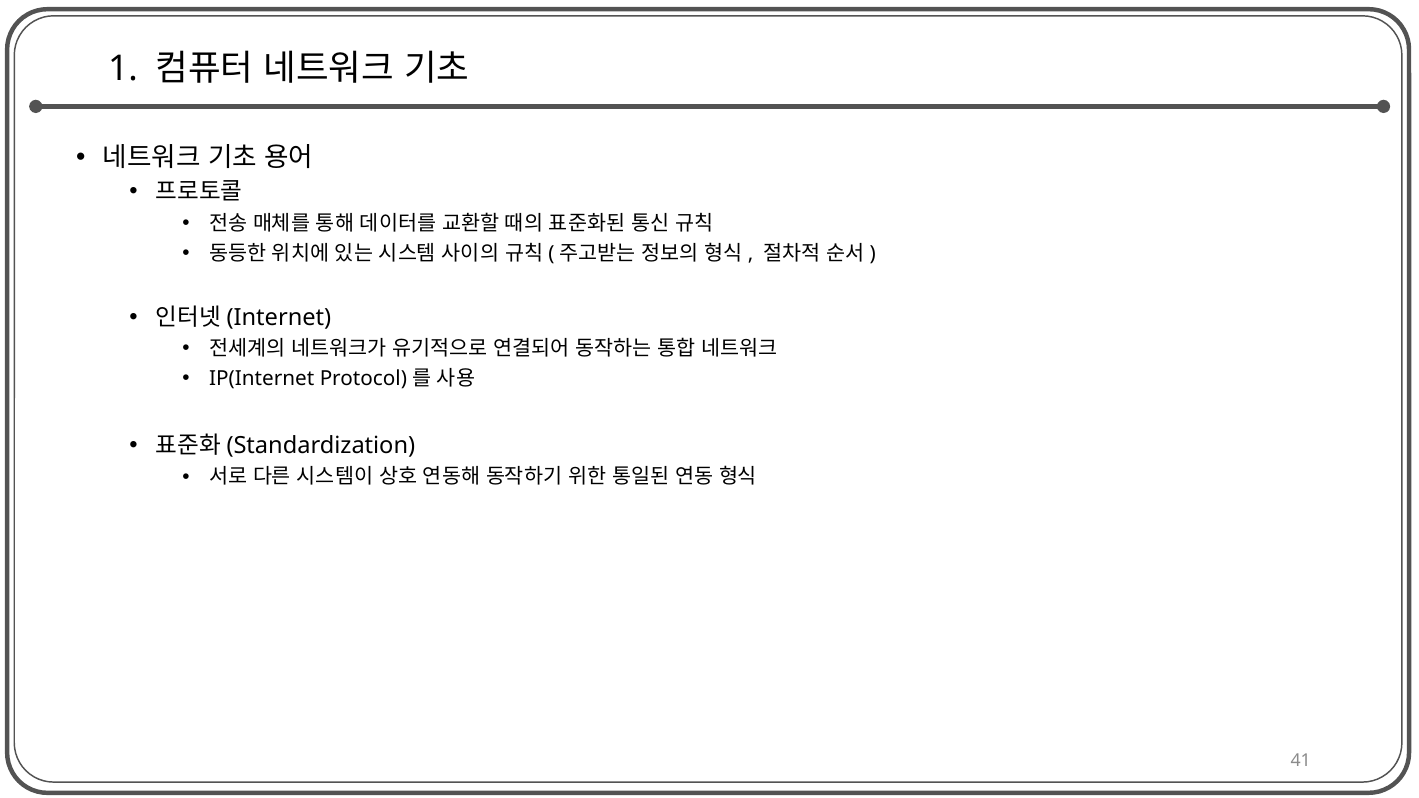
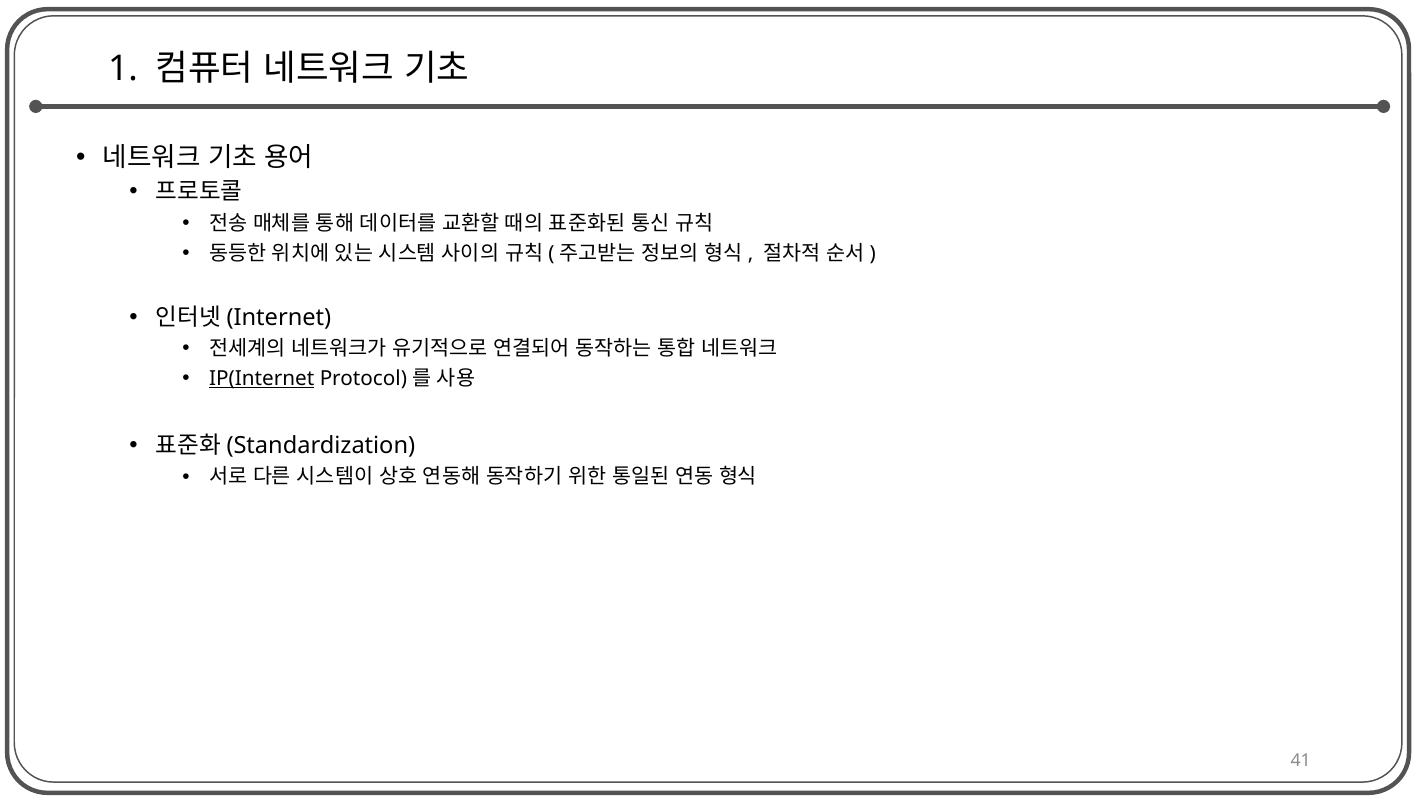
IP(Internet underline: none -> present (262, 379)
